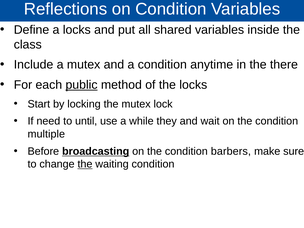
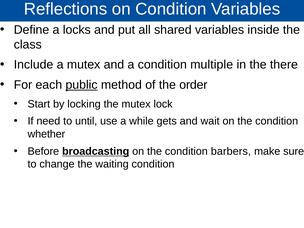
anytime: anytime -> multiple (212, 65)
the locks: locks -> order (193, 85)
they: they -> gets (167, 121)
multiple: multiple -> whether (46, 134)
the underline: present -> none (85, 164)
